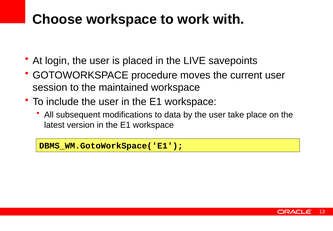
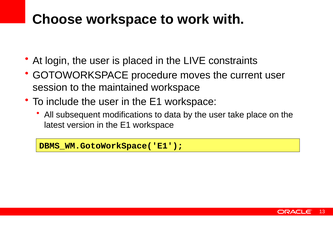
savepoints: savepoints -> constraints (233, 61)
